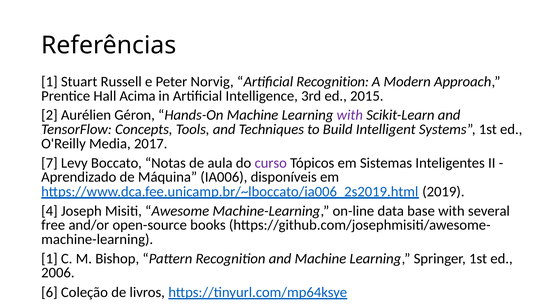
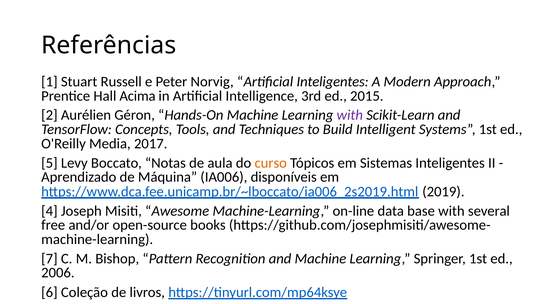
Artificial Recognition: Recognition -> Inteligentes (333, 82)
7: 7 -> 5 (49, 163)
curso colour: purple -> orange (271, 163)
1: 1 -> 7 (49, 259)
